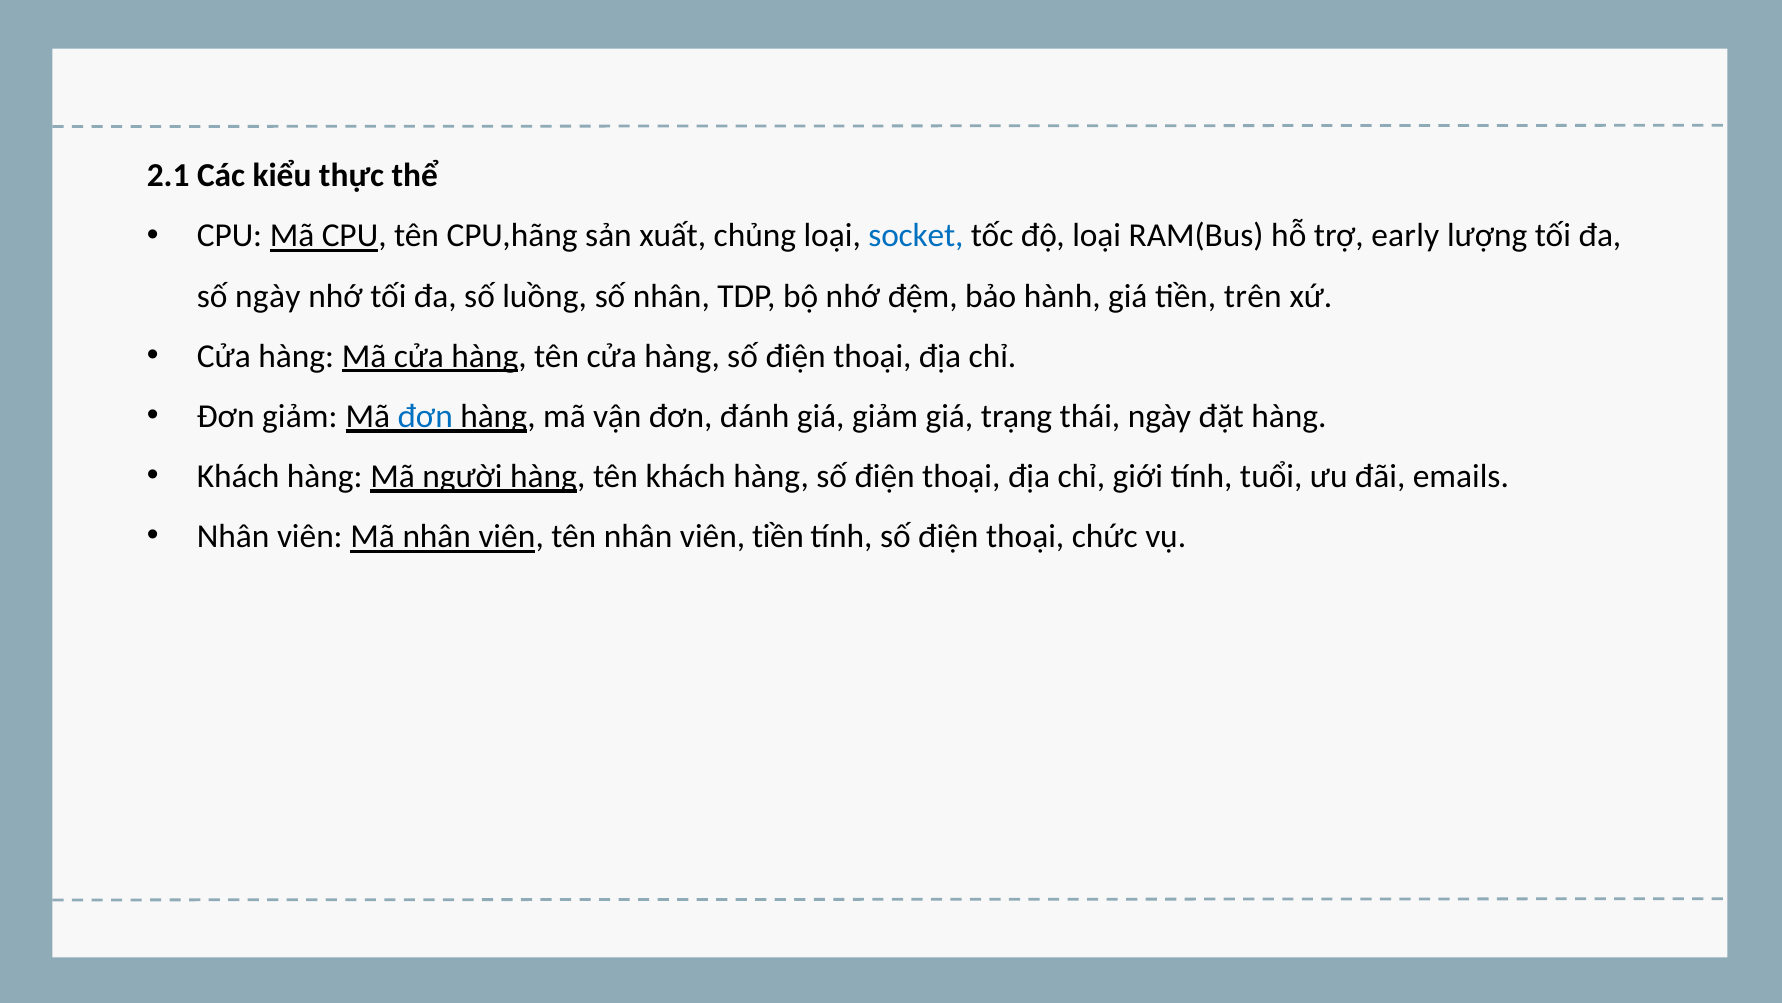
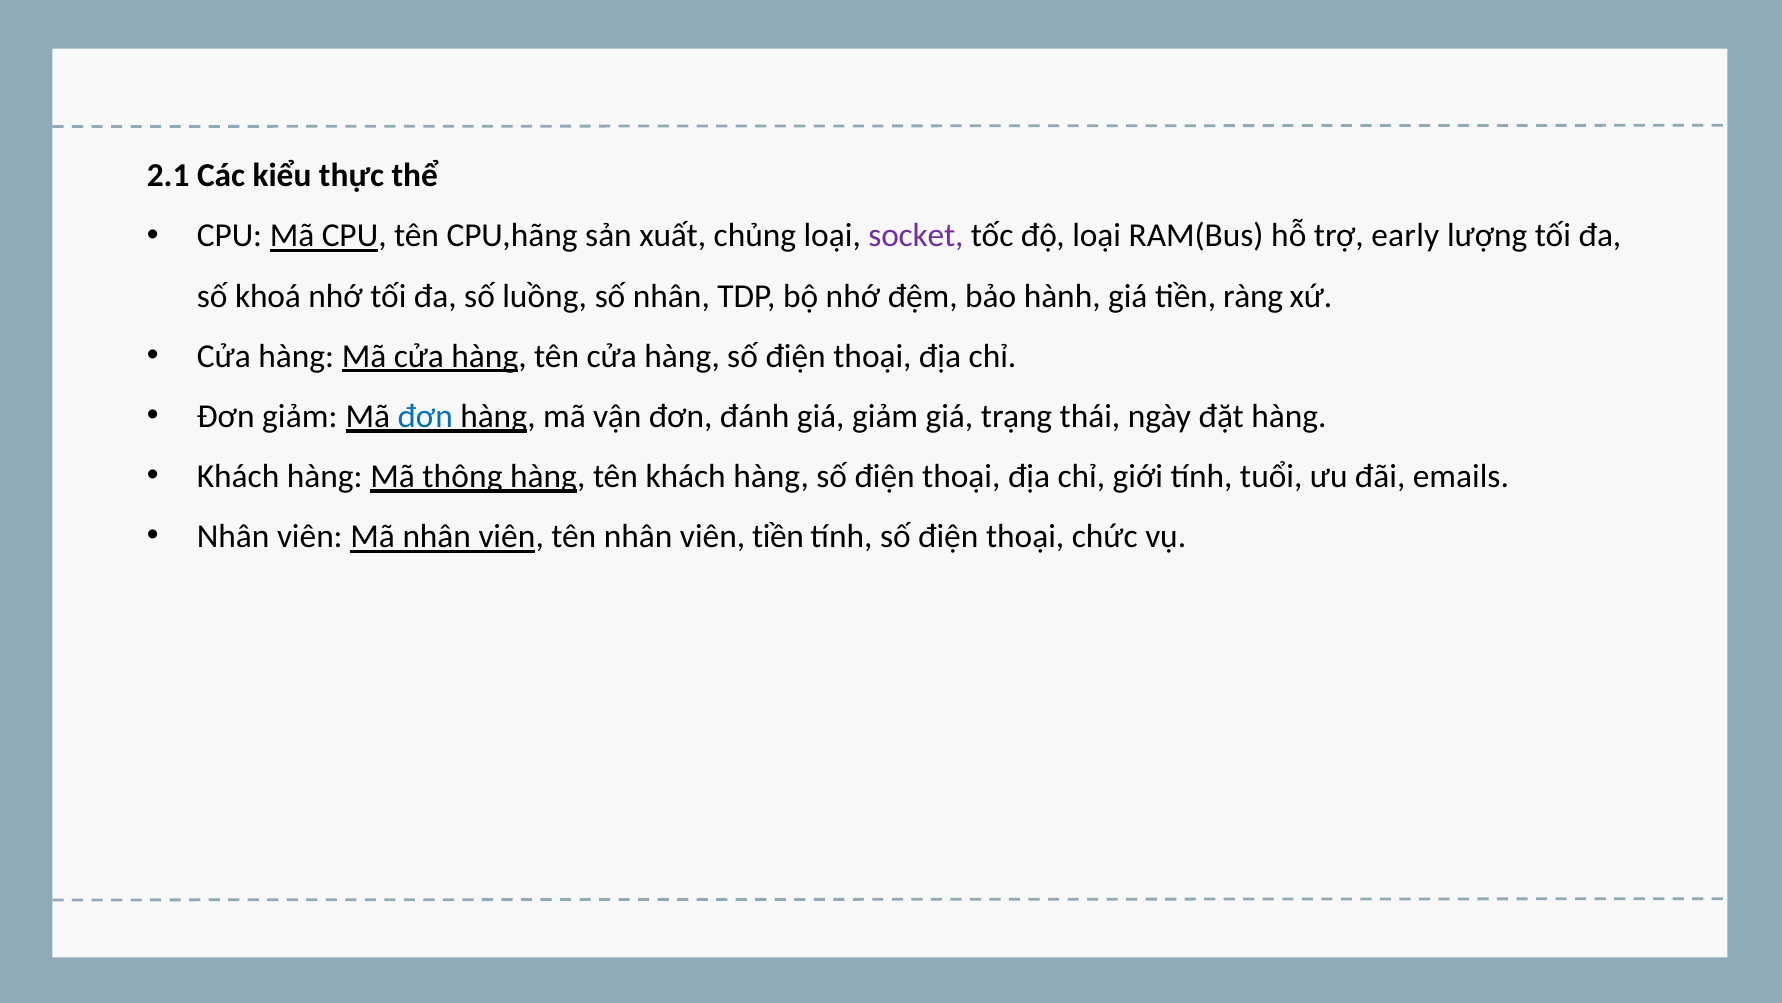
socket colour: blue -> purple (916, 236)
số ngày: ngày -> khoá (268, 296)
trên: trên -> ràng (1253, 296)
người: người -> thông (462, 476)
